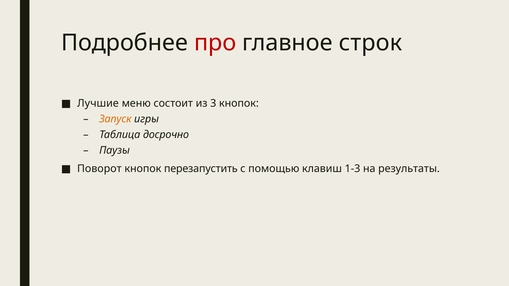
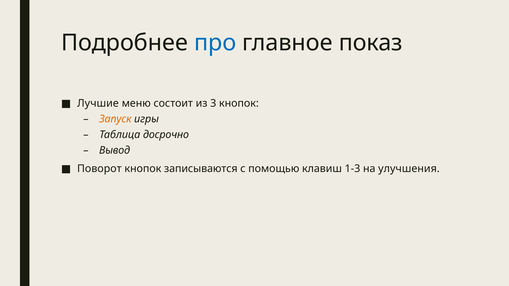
про colour: red -> blue (215, 43)
строк: строк -> показ (371, 43)
Паузы: Паузы -> Вывод (115, 150)
перезапустить: перезапустить -> записываются (201, 169)
результаты: результаты -> улучшения (409, 169)
